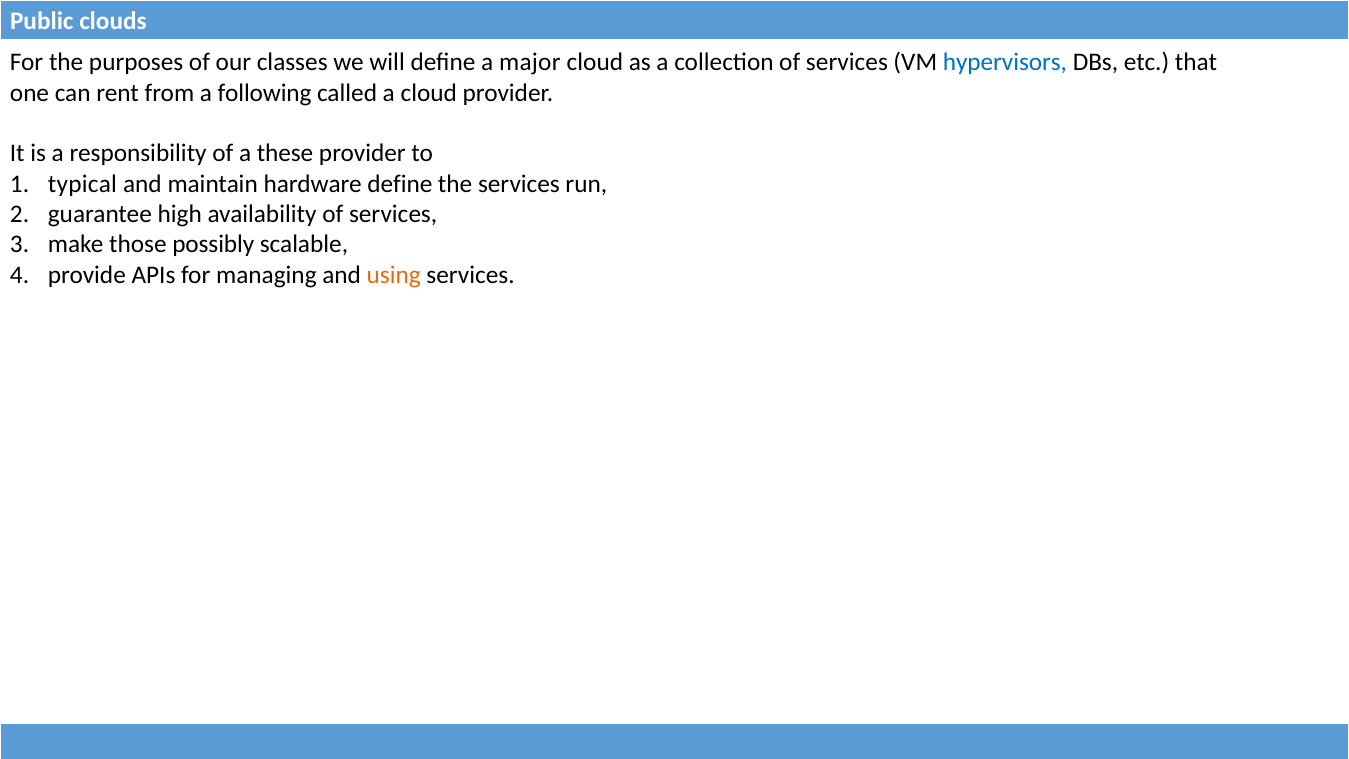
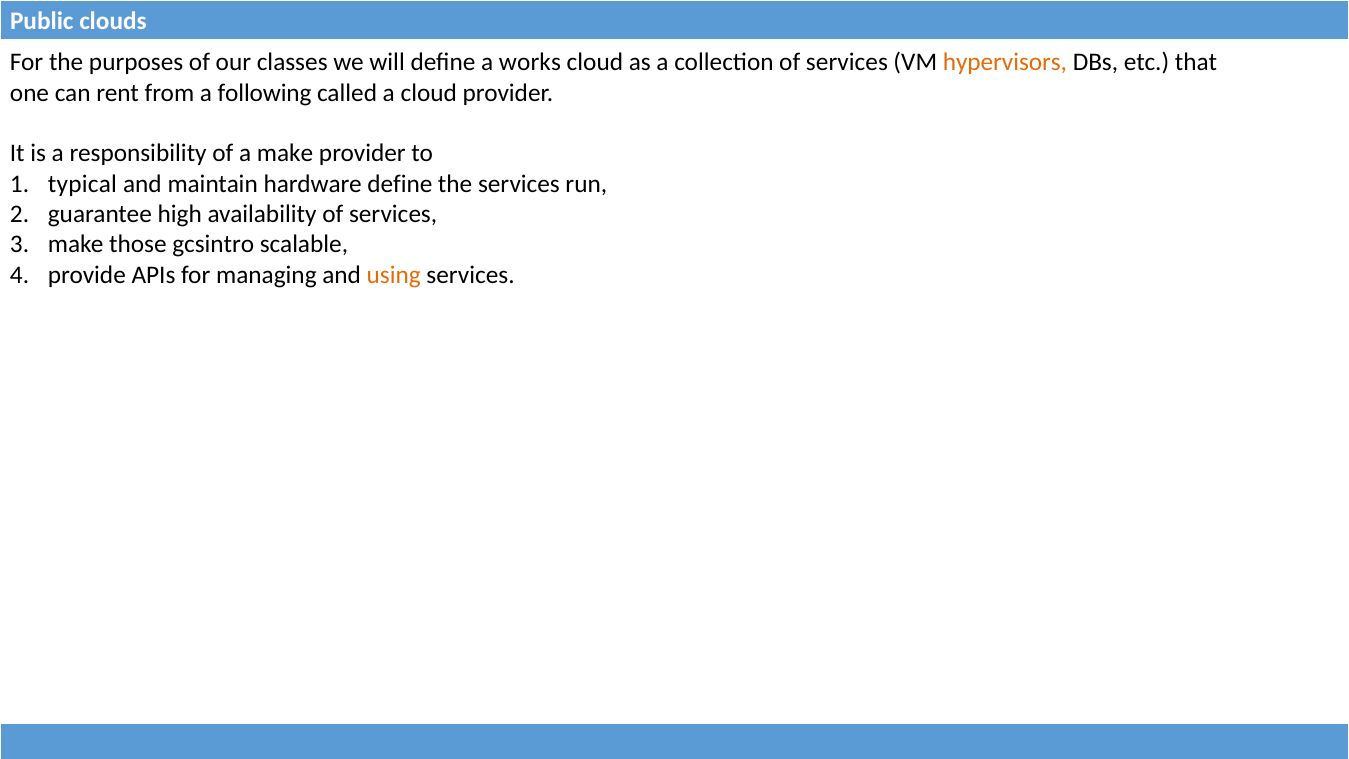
major: major -> works (530, 62)
hypervisors colour: blue -> orange (1005, 62)
a these: these -> make (285, 153)
possibly: possibly -> gcsintro (213, 244)
